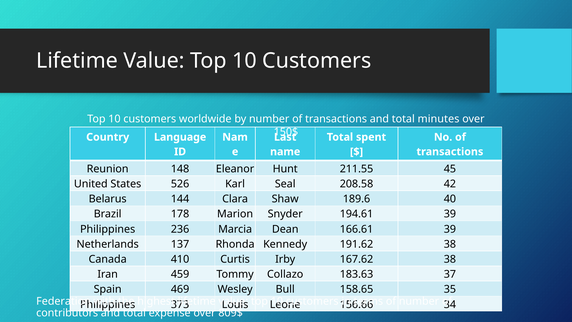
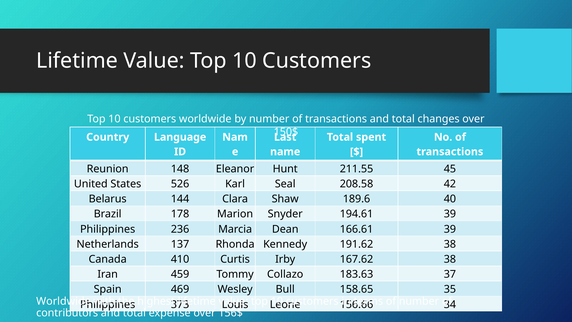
minutes: minutes -> changes (439, 119)
Federation: Federation -> Worldwide (63, 301)
809$: 809$ -> 156$ (231, 313)
